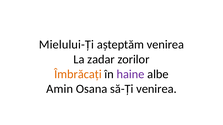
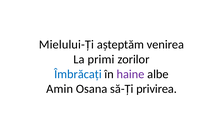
zadar: zadar -> primi (101, 60)
Îmbrăcați colour: orange -> blue (78, 74)
să-Ți venirea: venirea -> privirea (157, 89)
